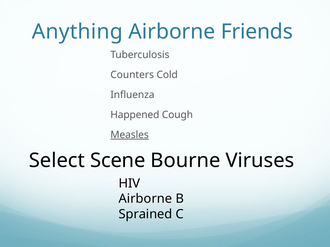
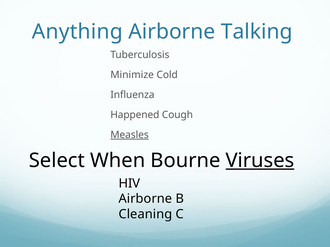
Friends: Friends -> Talking (257, 32)
Counters: Counters -> Minimize (132, 75)
Scene: Scene -> When (118, 161)
Viruses underline: none -> present (260, 161)
Sprained: Sprained -> Cleaning (145, 215)
